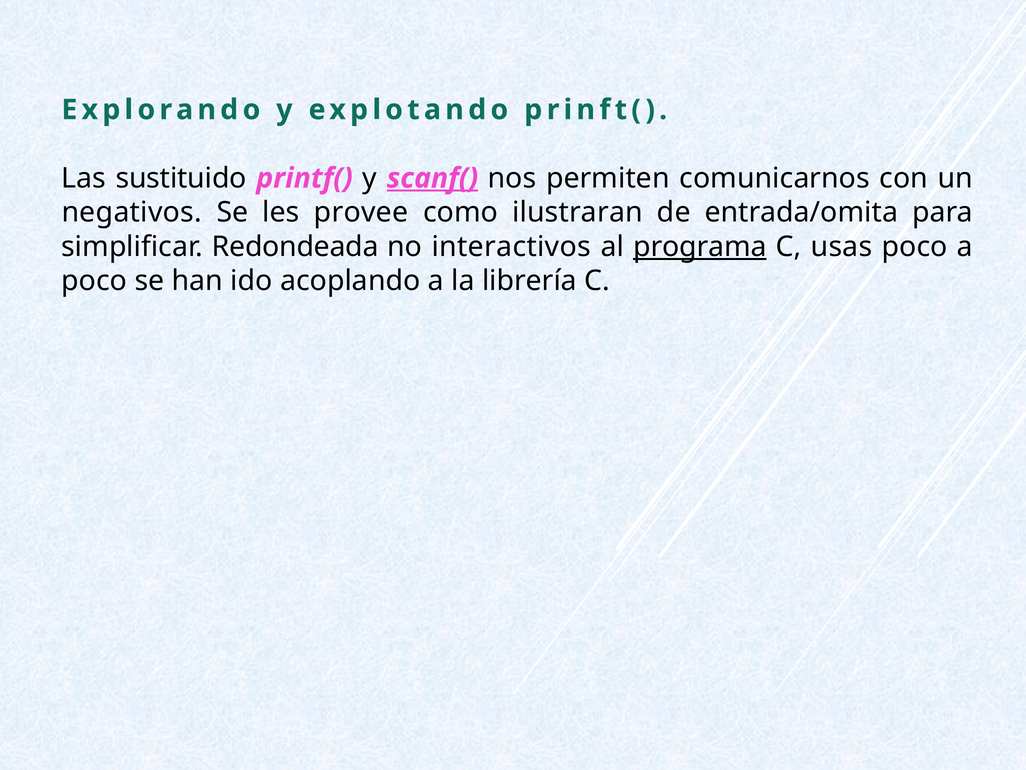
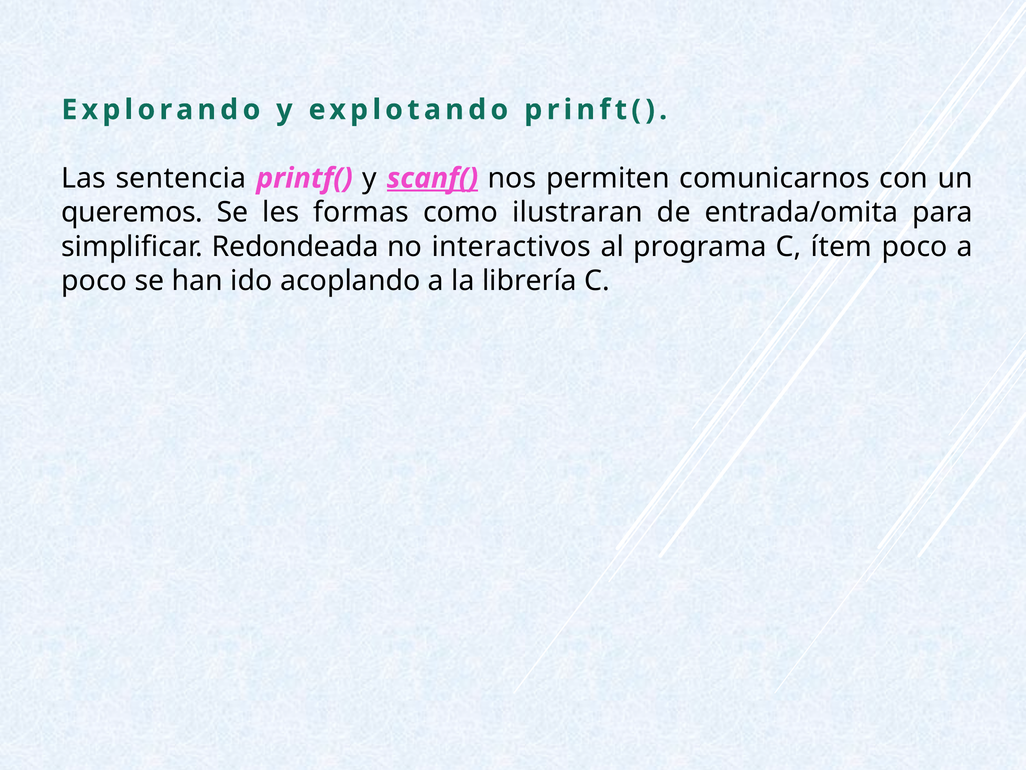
sustituido: sustituido -> sentencia (181, 178)
negativos: negativos -> queremos (132, 212)
provee: provee -> formas (361, 212)
programa underline: present -> none (700, 247)
usas: usas -> ítem (842, 247)
